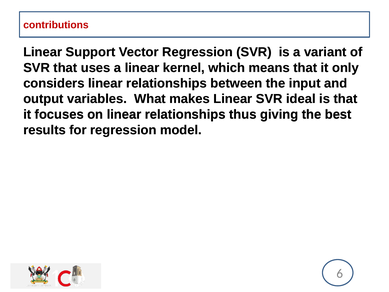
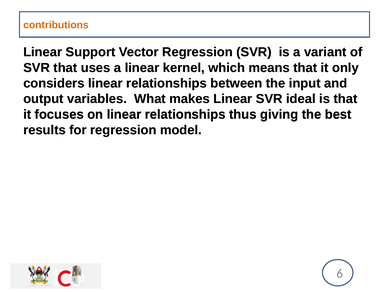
contributions colour: red -> orange (56, 25)
